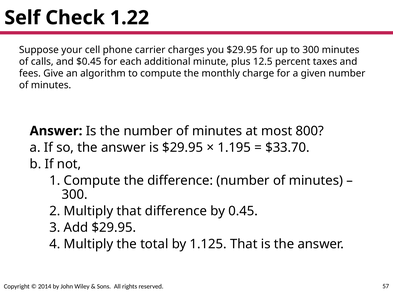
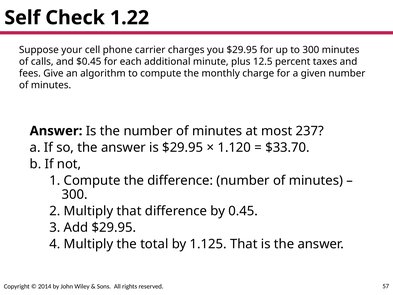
800: 800 -> 237 (310, 131)
1.195: 1.195 -> 1.120 (234, 147)
